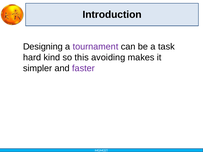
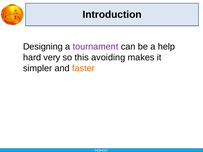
task: task -> help (166, 47)
kind: kind -> very (52, 58)
faster colour: purple -> orange (83, 68)
